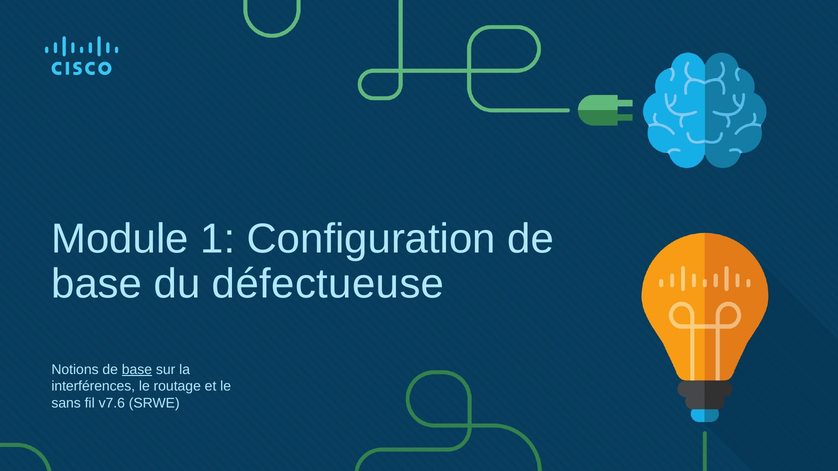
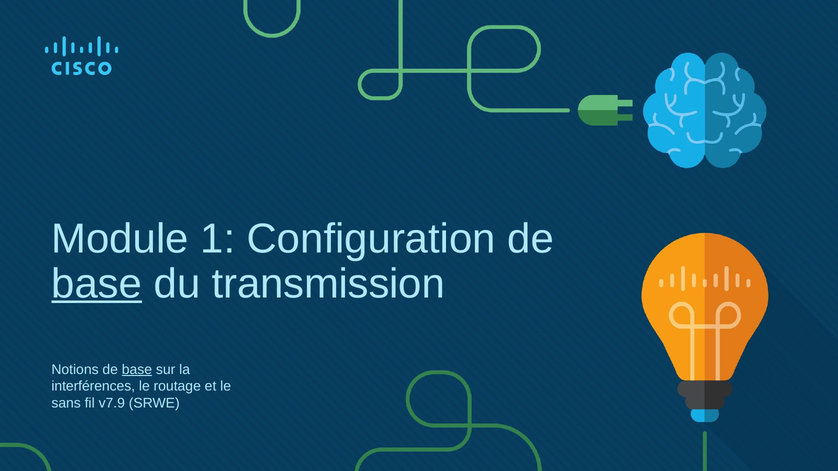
base underline: none -> present (97, 284)
défectueuse: défectueuse -> transmission (328, 284)
v7.6: v7.6 -> v7.9 (112, 403)
